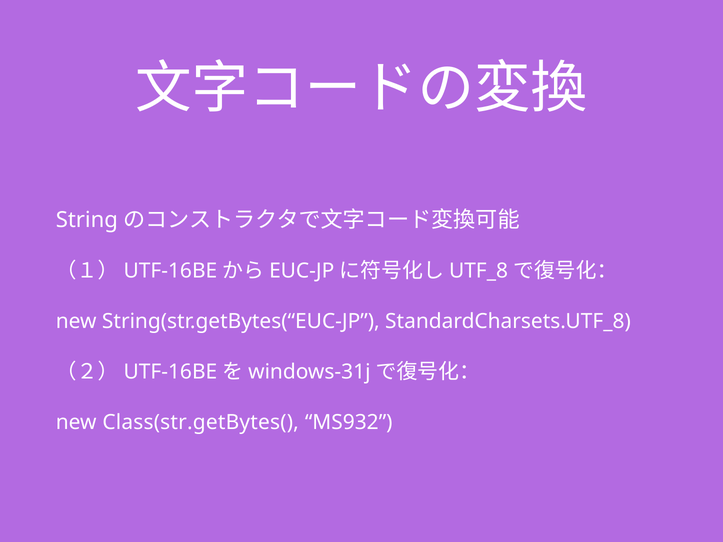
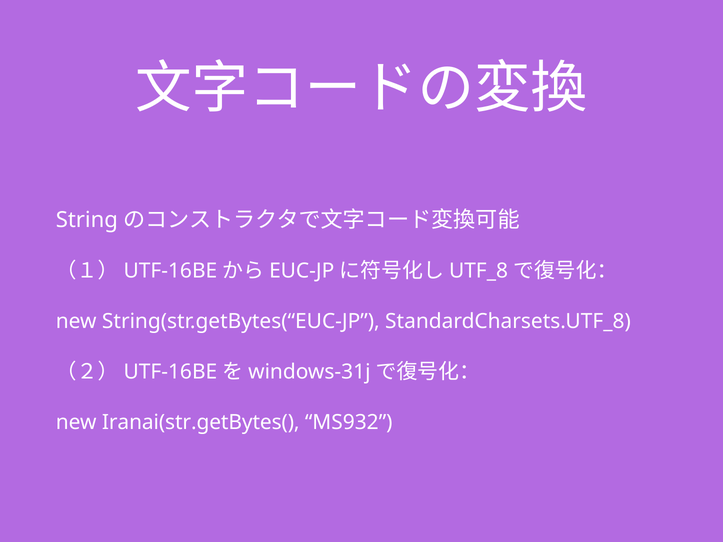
Class(str.getBytes(: Class(str.getBytes( -> Iranai(str.getBytes( (201, 423)
